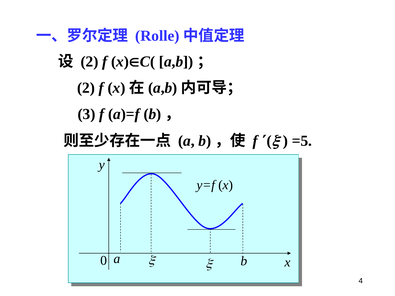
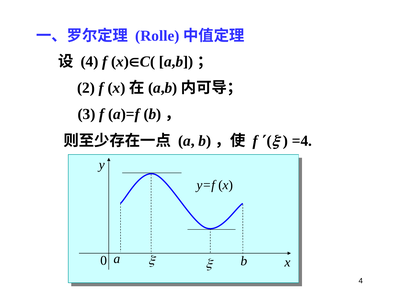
2: 2 -> 4 (89, 62)
=5: =5 -> =4 (302, 141)
